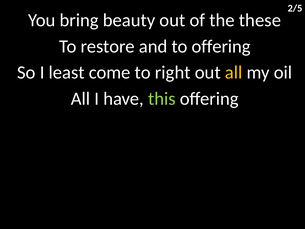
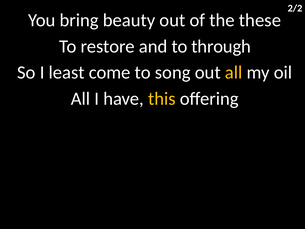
2/5: 2/5 -> 2/2 (295, 8)
to offering: offering -> through (221, 46)
right: right -> song (173, 72)
this colour: light green -> yellow (162, 99)
